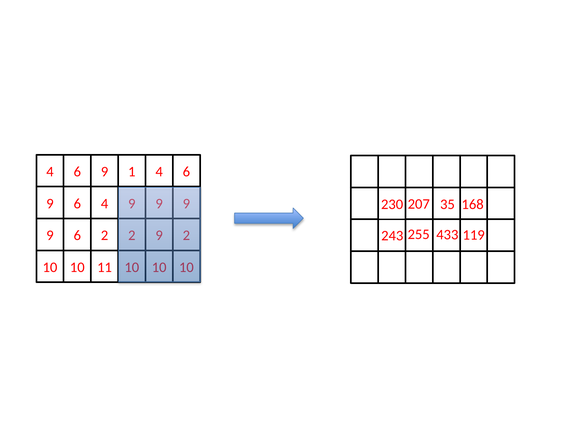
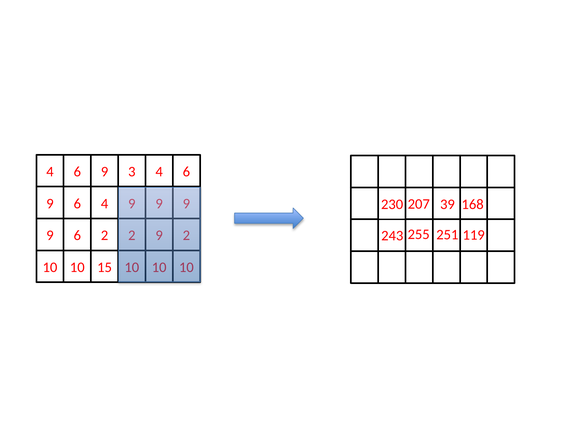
1: 1 -> 3 (132, 172)
35: 35 -> 39 (447, 204)
433: 433 -> 251 (447, 234)
11: 11 -> 15 (105, 267)
